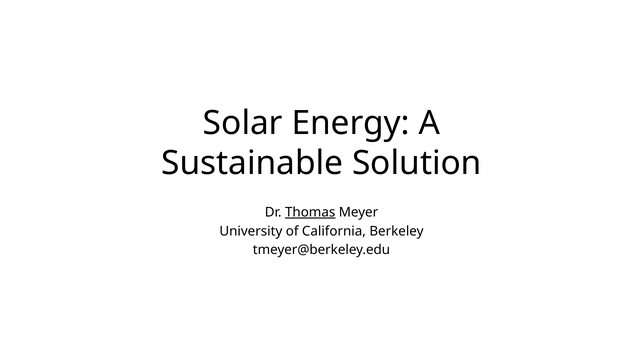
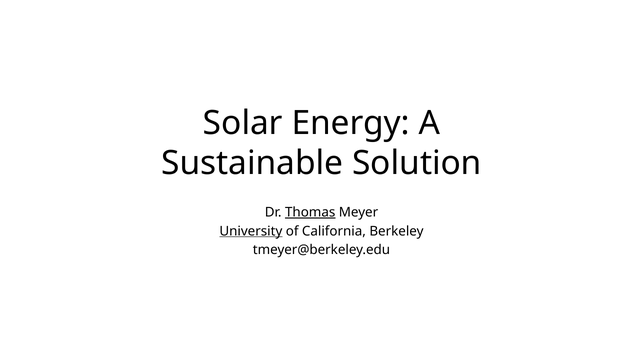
University underline: none -> present (251, 231)
